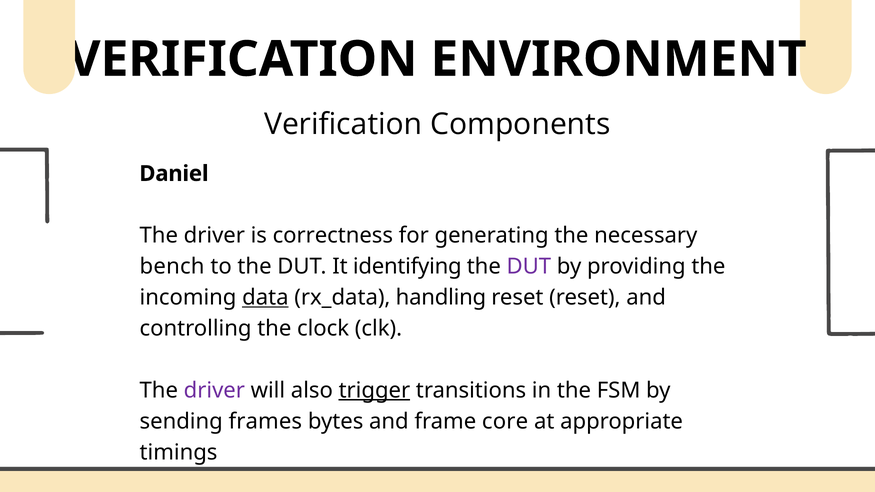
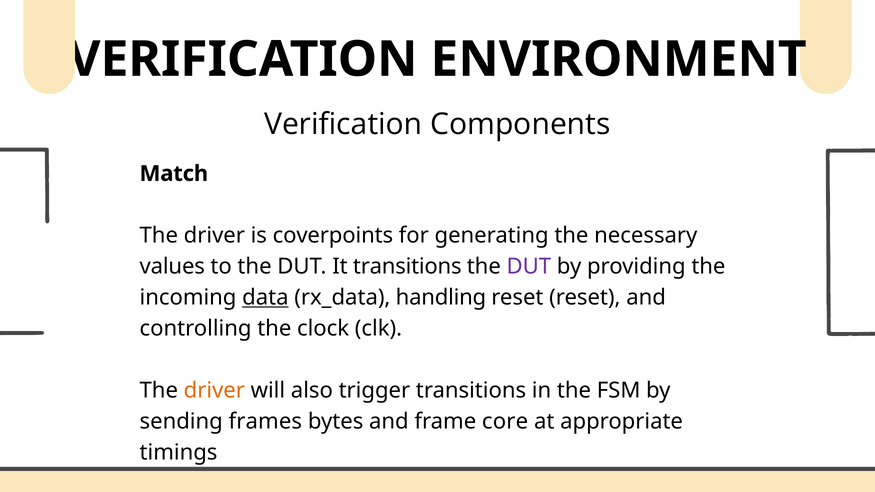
Daniel: Daniel -> Match (174, 174)
correctness: correctness -> coverpoints (333, 236)
bench: bench -> values (172, 267)
It identifying: identifying -> transitions (407, 267)
driver colour: purple -> orange (214, 390)
trigger underline: present -> none (374, 390)
